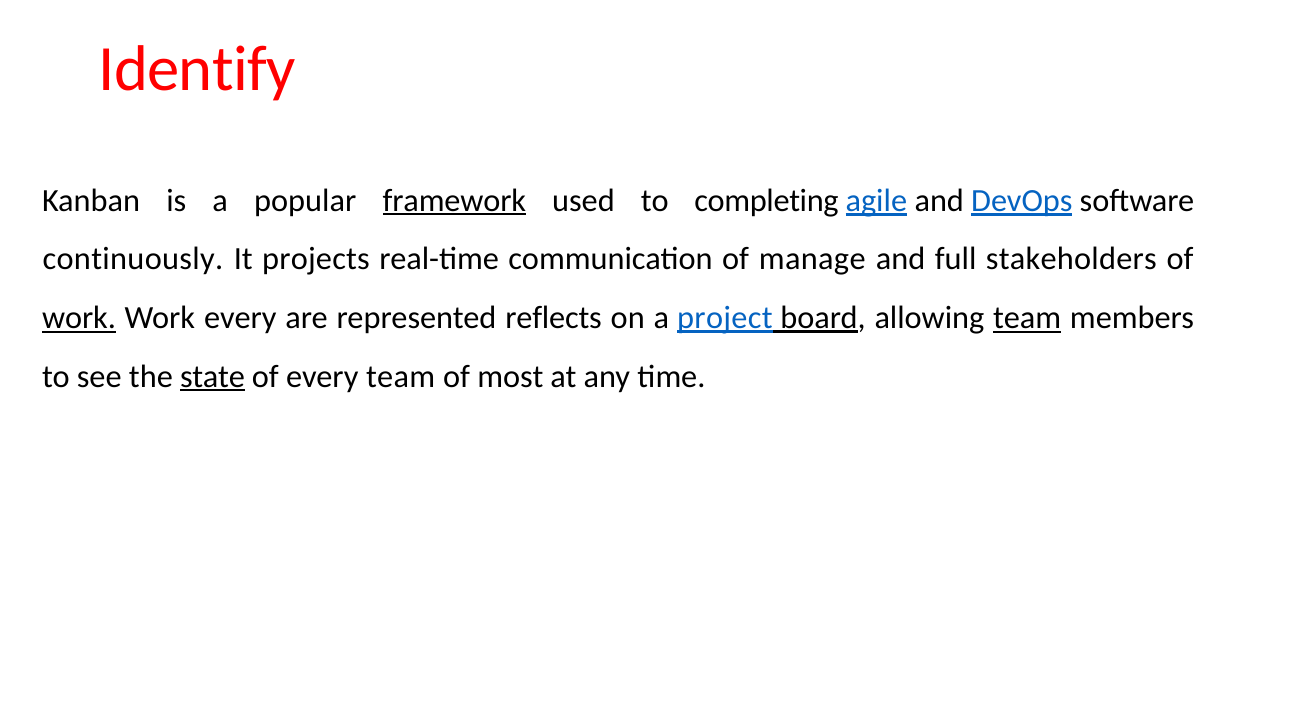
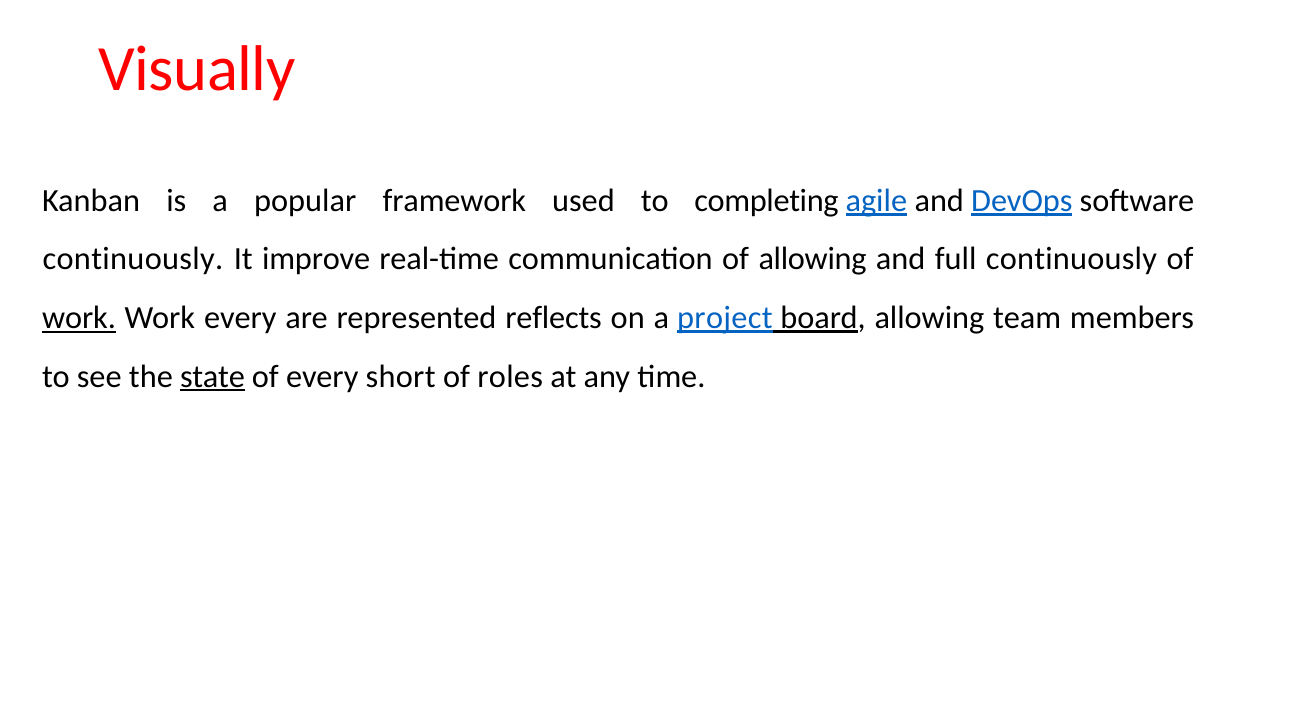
Identify: Identify -> Visually (197, 69)
framework underline: present -> none (454, 200)
projects: projects -> improve (316, 259)
of manage: manage -> allowing (813, 259)
full stakeholders: stakeholders -> continuously (1071, 259)
team underline: present -> none (1027, 318)
every team: team -> short (401, 377)
most: most -> roles (510, 377)
